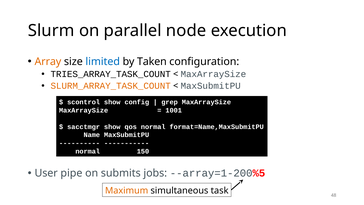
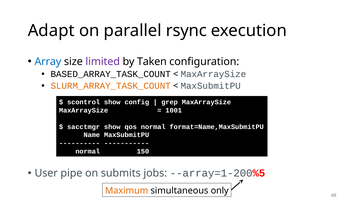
Slurm: Slurm -> Adapt (51, 31)
node: node -> rsync (186, 31)
Array colour: orange -> blue (48, 62)
limited colour: blue -> purple (103, 62)
TRIES_ARRAY_TASK_COUNT: TRIES_ARRAY_TASK_COUNT -> BASED_ARRAY_TASK_COUNT (111, 74)
task: task -> only (220, 190)
